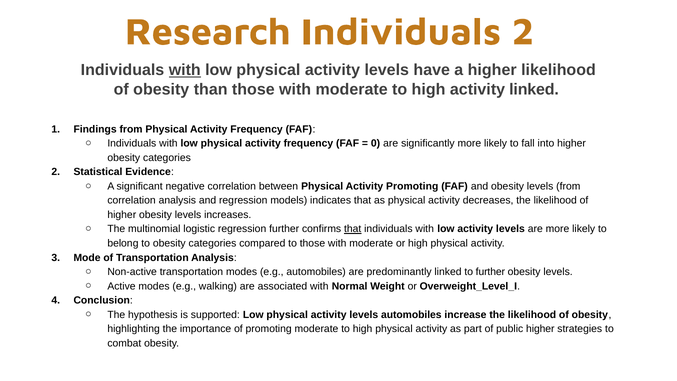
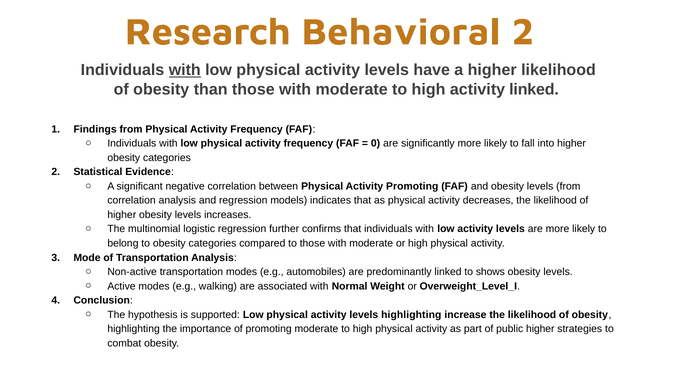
Research Individuals: Individuals -> Behavioral (401, 32)
that underline: present -> none (353, 229)
to further: further -> shows (490, 272)
levels automobiles: automobiles -> highlighting (411, 315)
